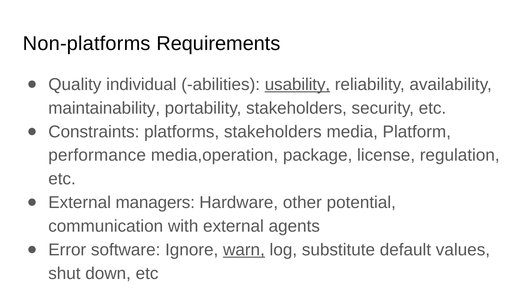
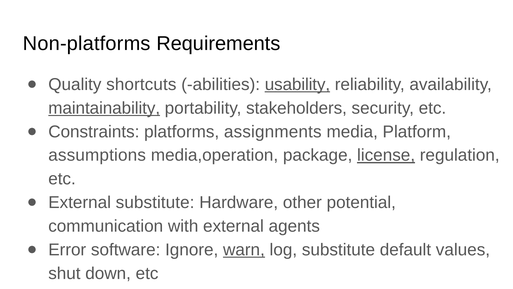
individual: individual -> shortcuts (141, 84)
maintainability underline: none -> present (104, 108)
platforms stakeholders: stakeholders -> assignments (273, 131)
performance: performance -> assumptions (97, 155)
license underline: none -> present (386, 155)
External managers: managers -> substitute (155, 202)
